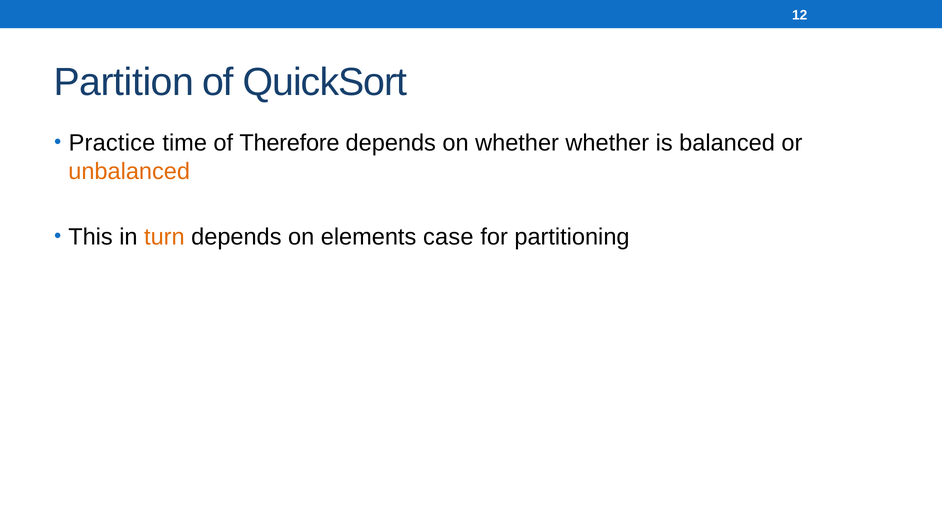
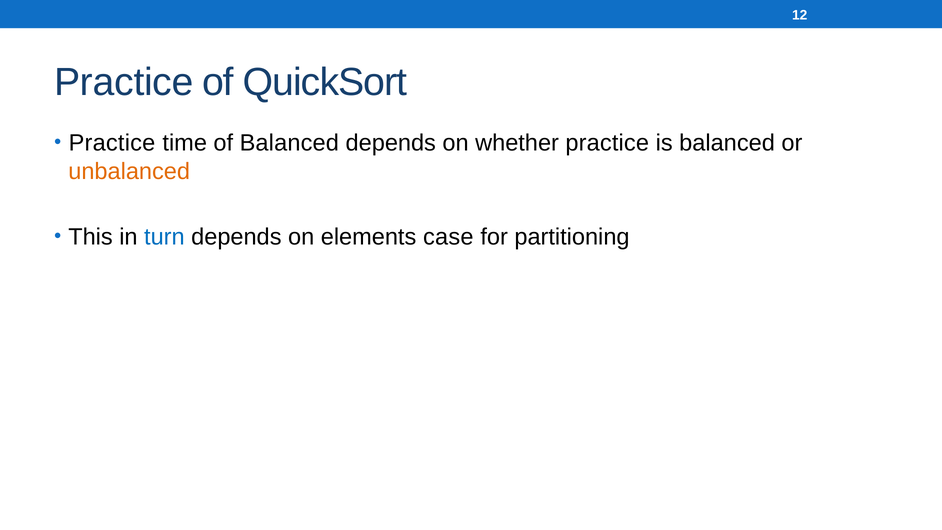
Partition: Partition -> Practice (124, 82)
of Therefore: Therefore -> Balanced (289, 143)
whether whether: whether -> practice (607, 143)
turn colour: orange -> blue (164, 237)
